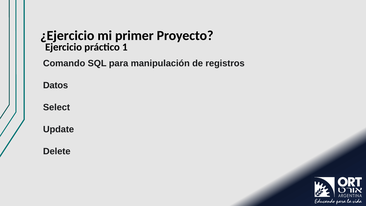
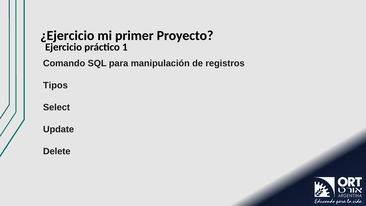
Datos: Datos -> Tipos (55, 85)
